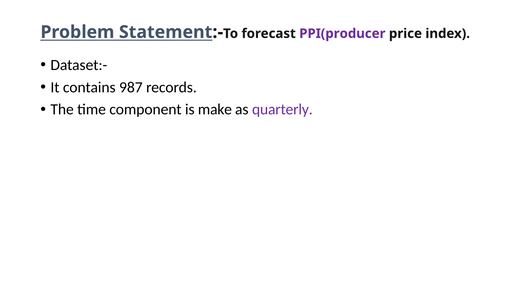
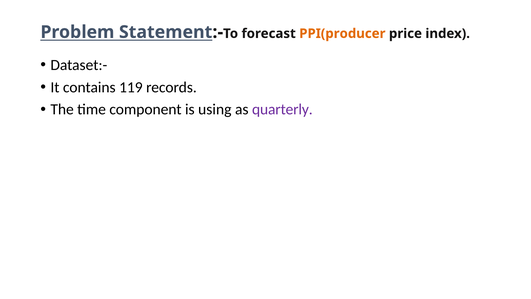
PPI(producer colour: purple -> orange (342, 34)
987: 987 -> 119 (131, 87)
make: make -> using (215, 109)
